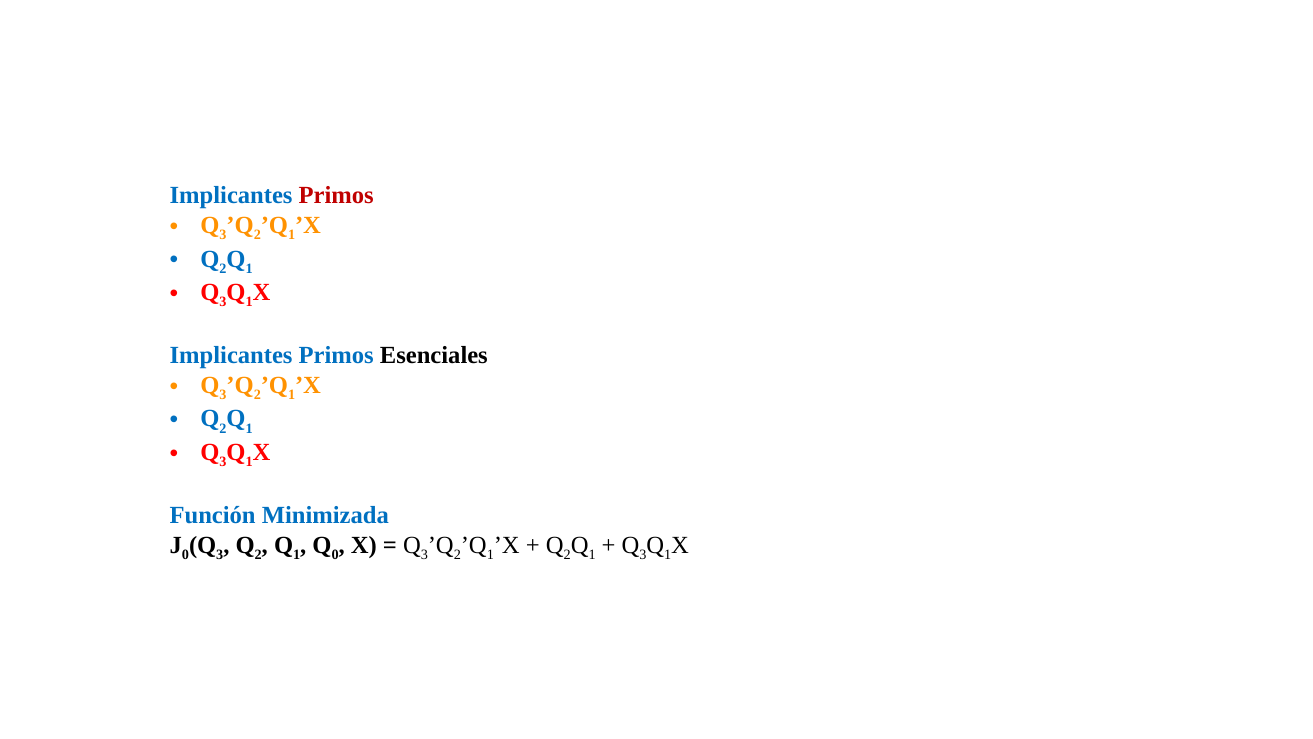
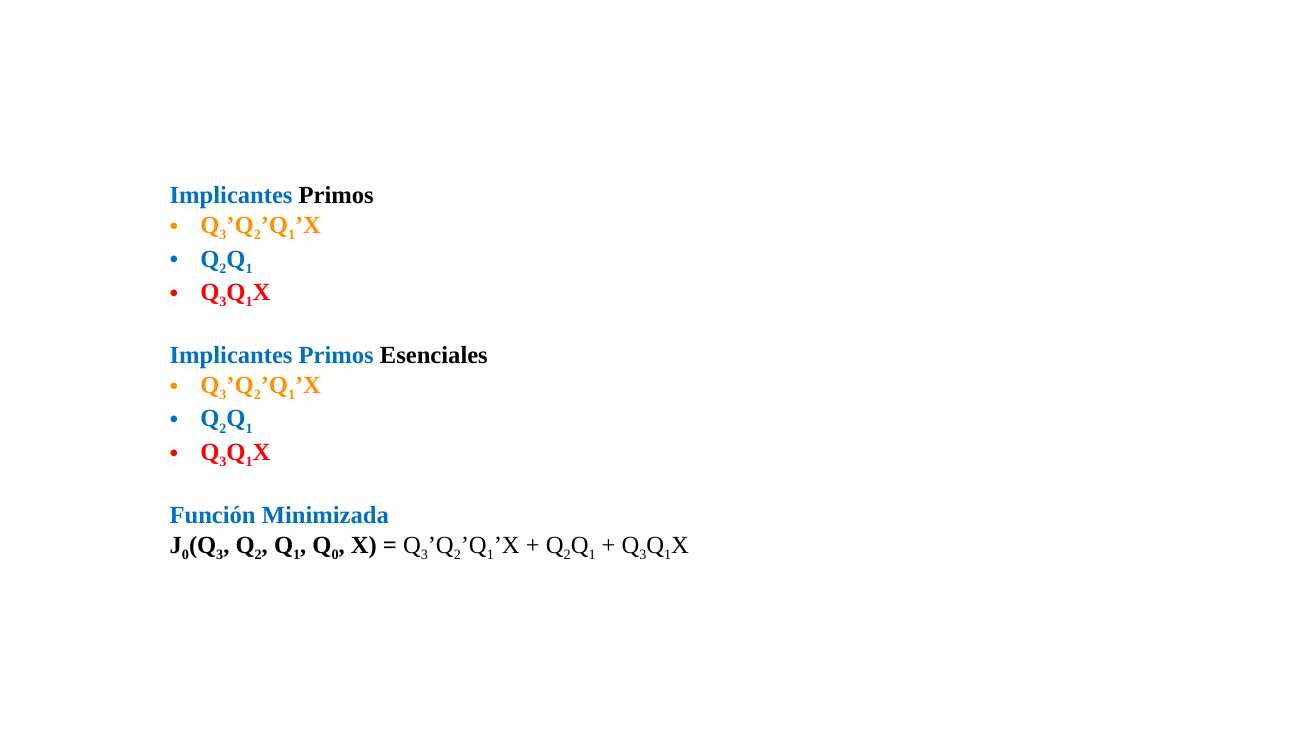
Primos colour: red -> black (336, 196)
